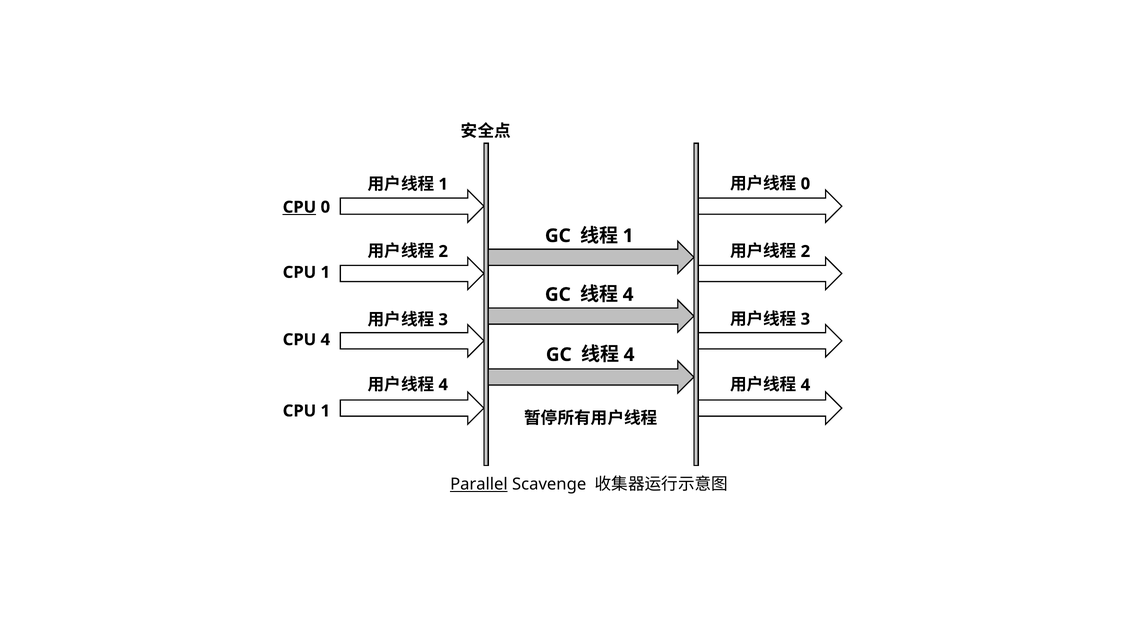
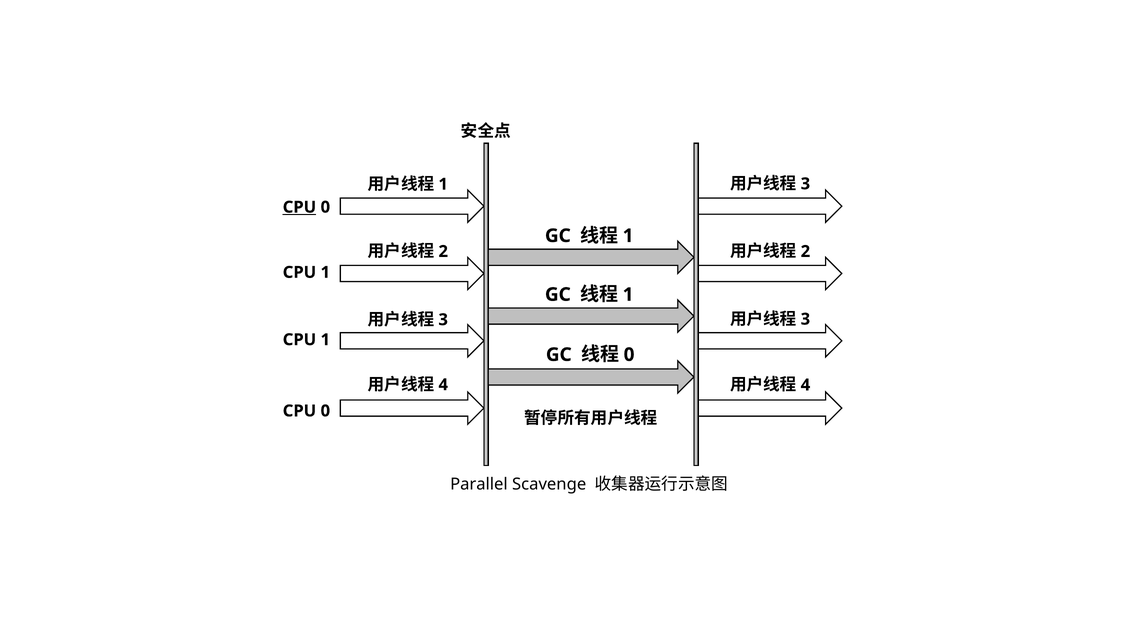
0: 0 -> 3 (805, 184)
4: 4 -> 1 (628, 295)
4: 4 -> 1 (325, 340)
4: 4 -> 0 (629, 355)
1: 1 -> 0 (325, 411)
Parallel underline: present -> none (479, 485)
